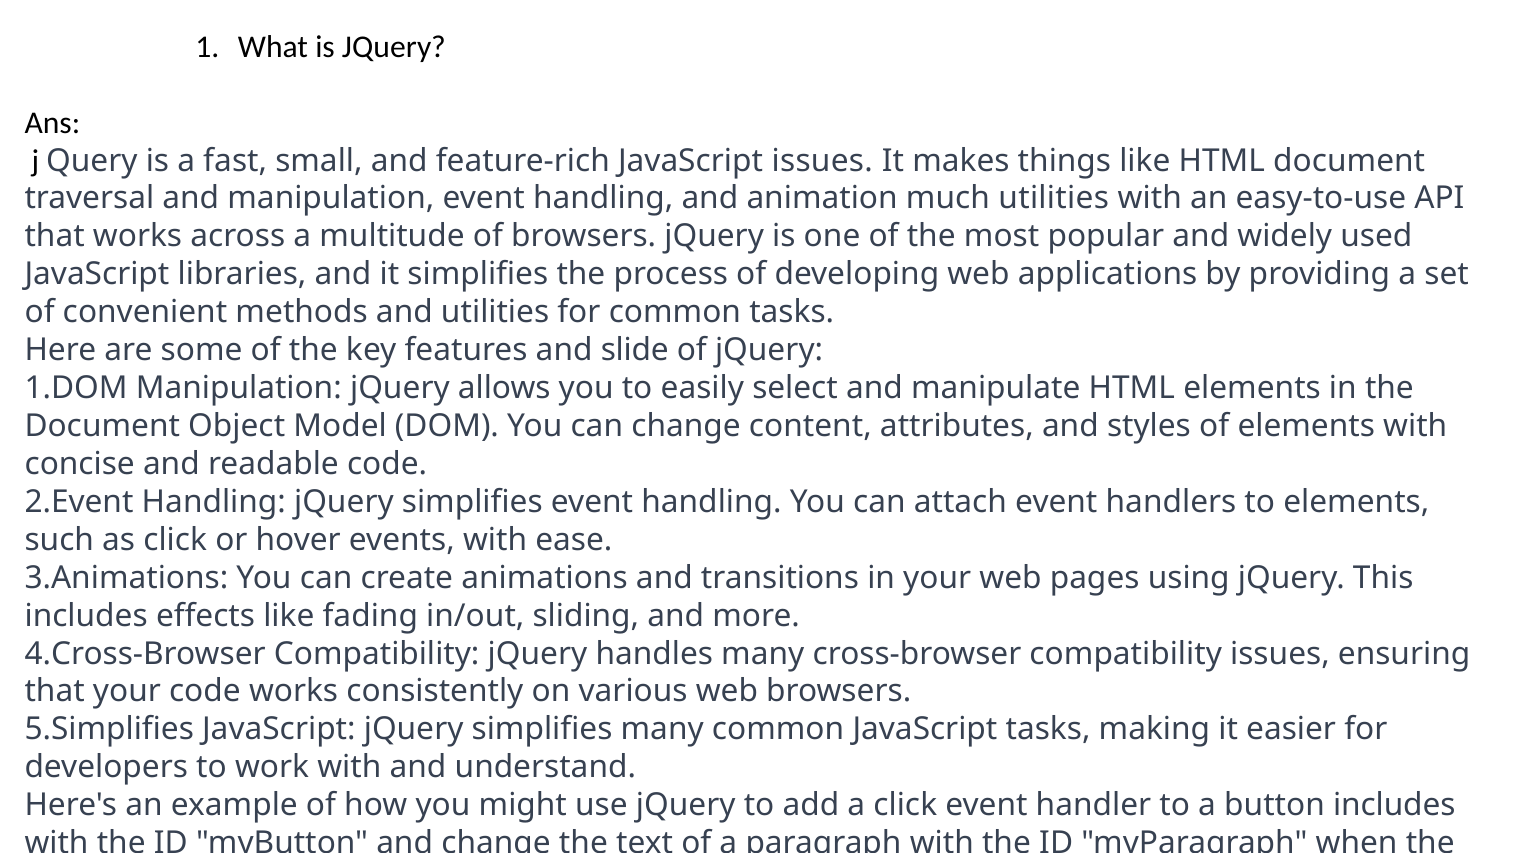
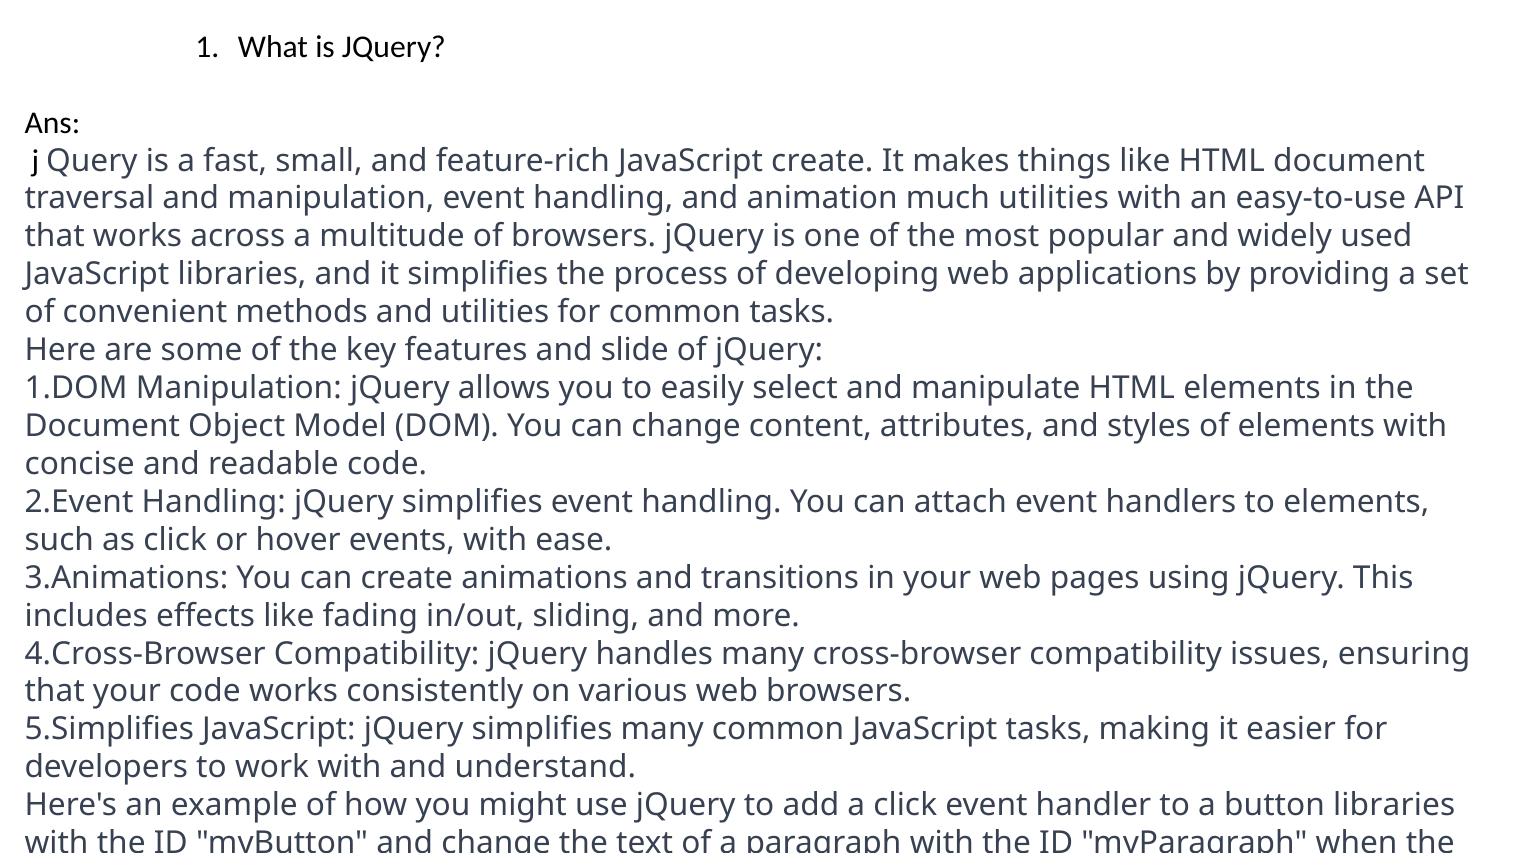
JavaScript issues: issues -> create (822, 161)
button includes: includes -> libraries (1394, 806)
